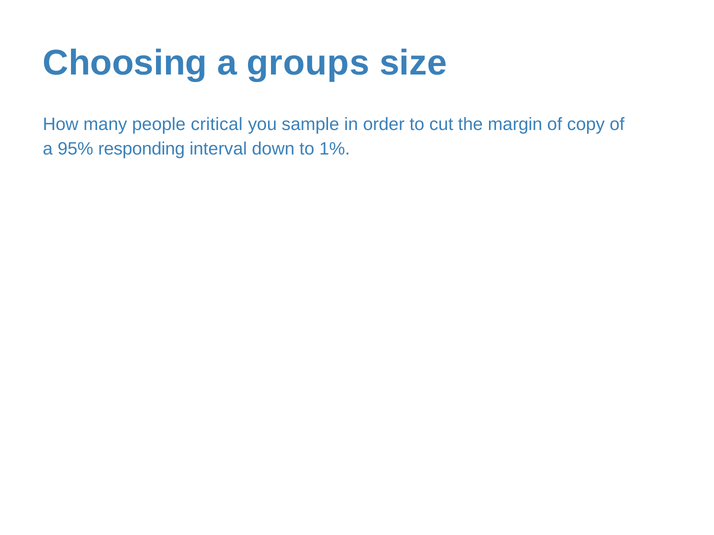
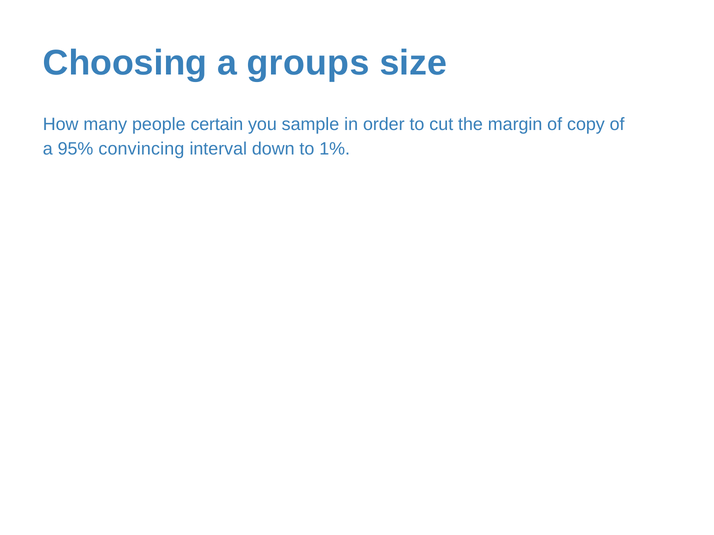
critical: critical -> certain (217, 124)
responding: responding -> convincing (141, 149)
